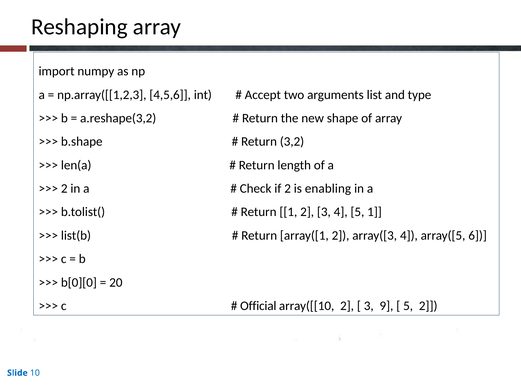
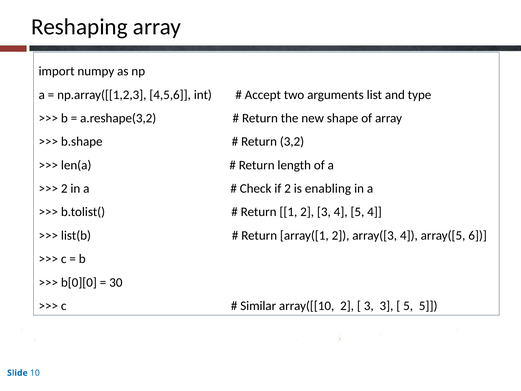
5 1: 1 -> 4 (375, 212)
20: 20 -> 30 (116, 282)
Official: Official -> Similar (258, 306)
3 9: 9 -> 3 (386, 306)
5 2: 2 -> 5 (428, 306)
